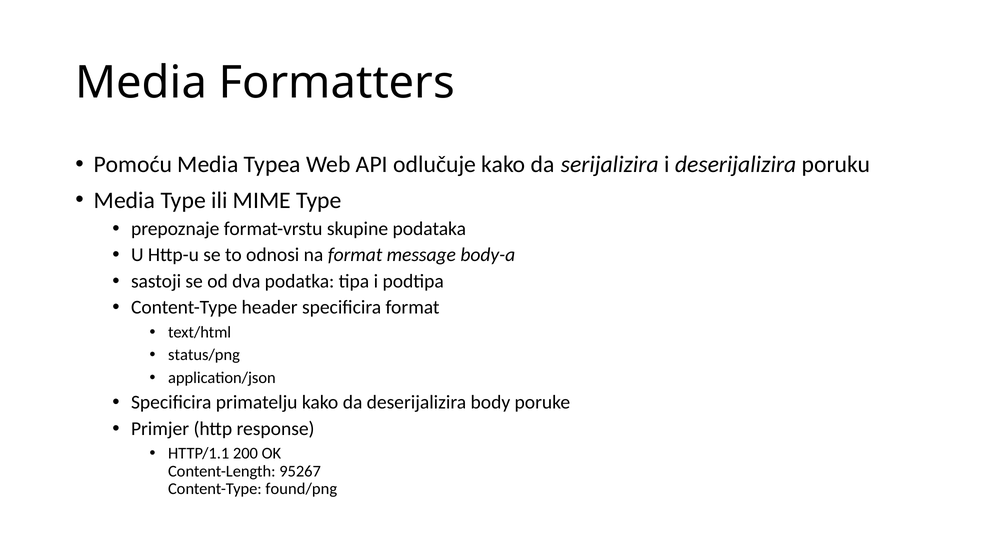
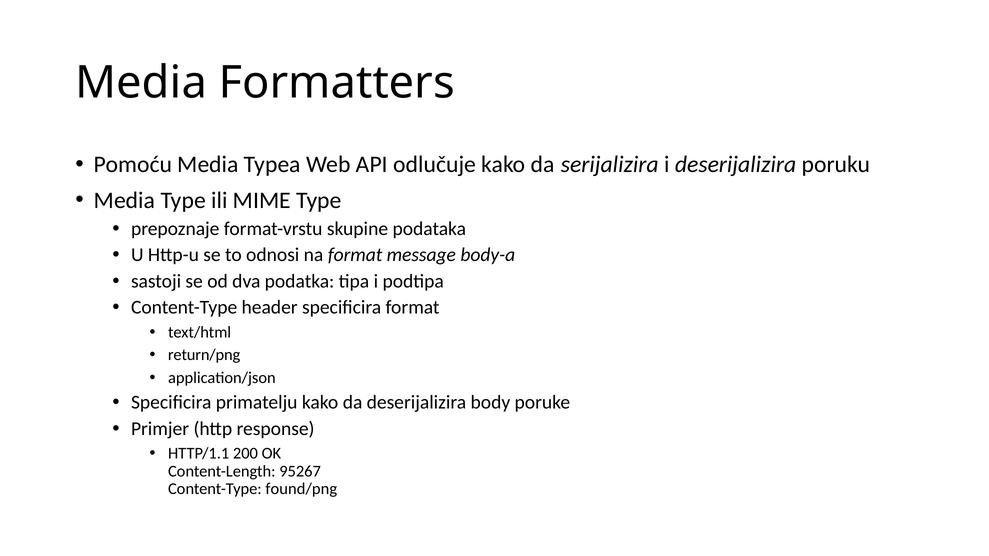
status/png: status/png -> return/png (204, 355)
